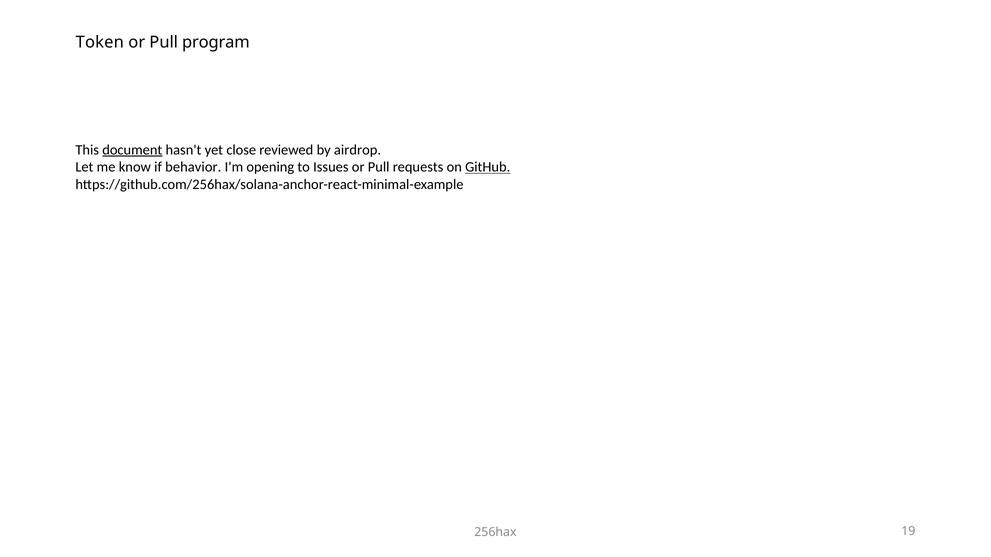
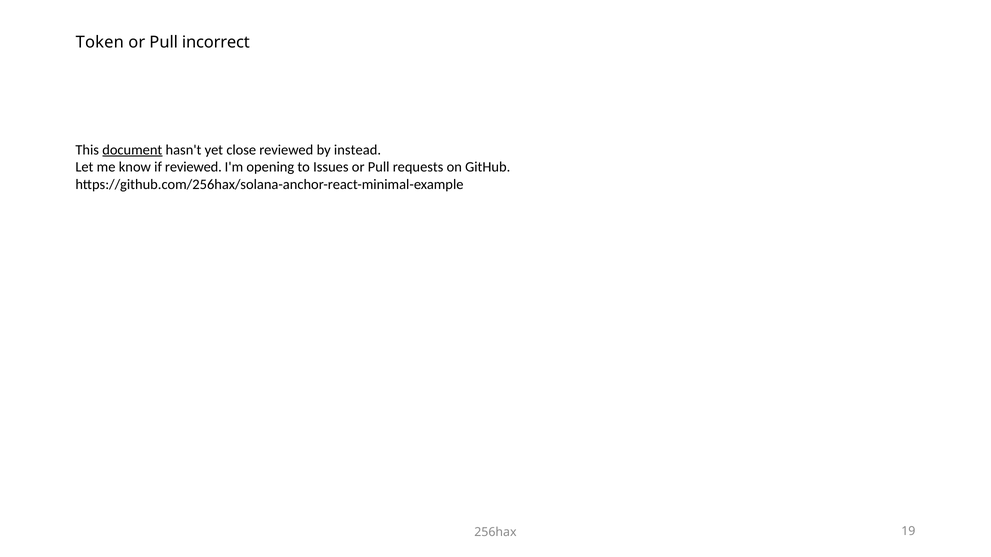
program: program -> incorrect (216, 42)
airdrop: airdrop -> instead (358, 150)
if behavior: behavior -> reviewed (193, 167)
GitHub underline: present -> none (488, 167)
